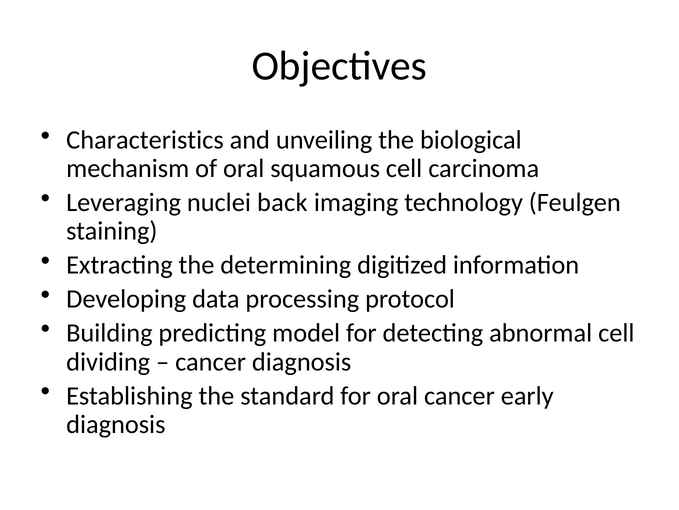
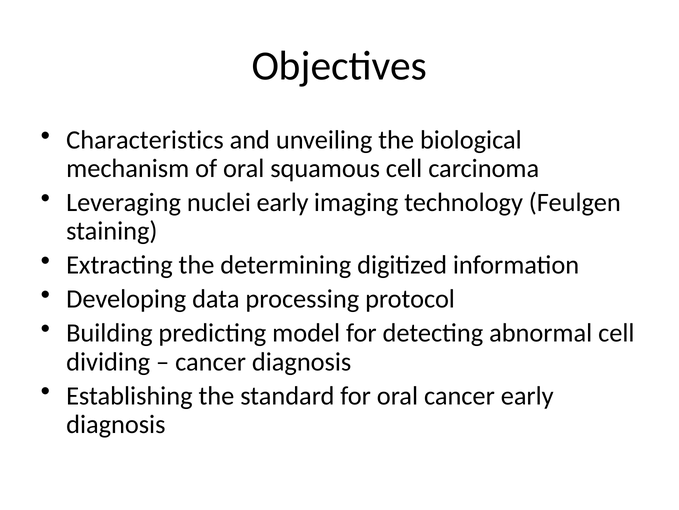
nuclei back: back -> early (283, 202)
